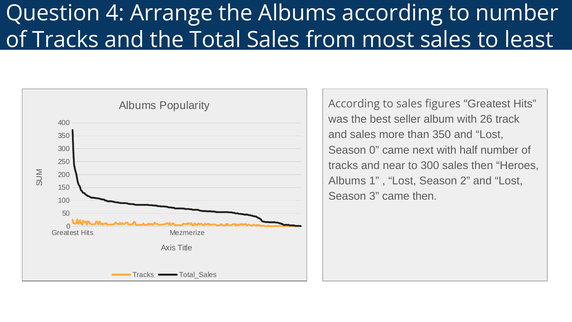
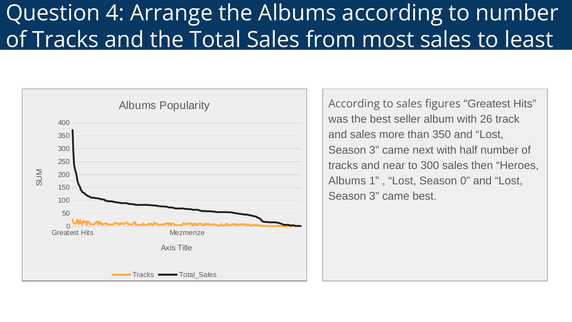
0: 0 -> 3 (374, 150)
Season 2: 2 -> 0 (465, 181)
came then: then -> best (425, 196)
